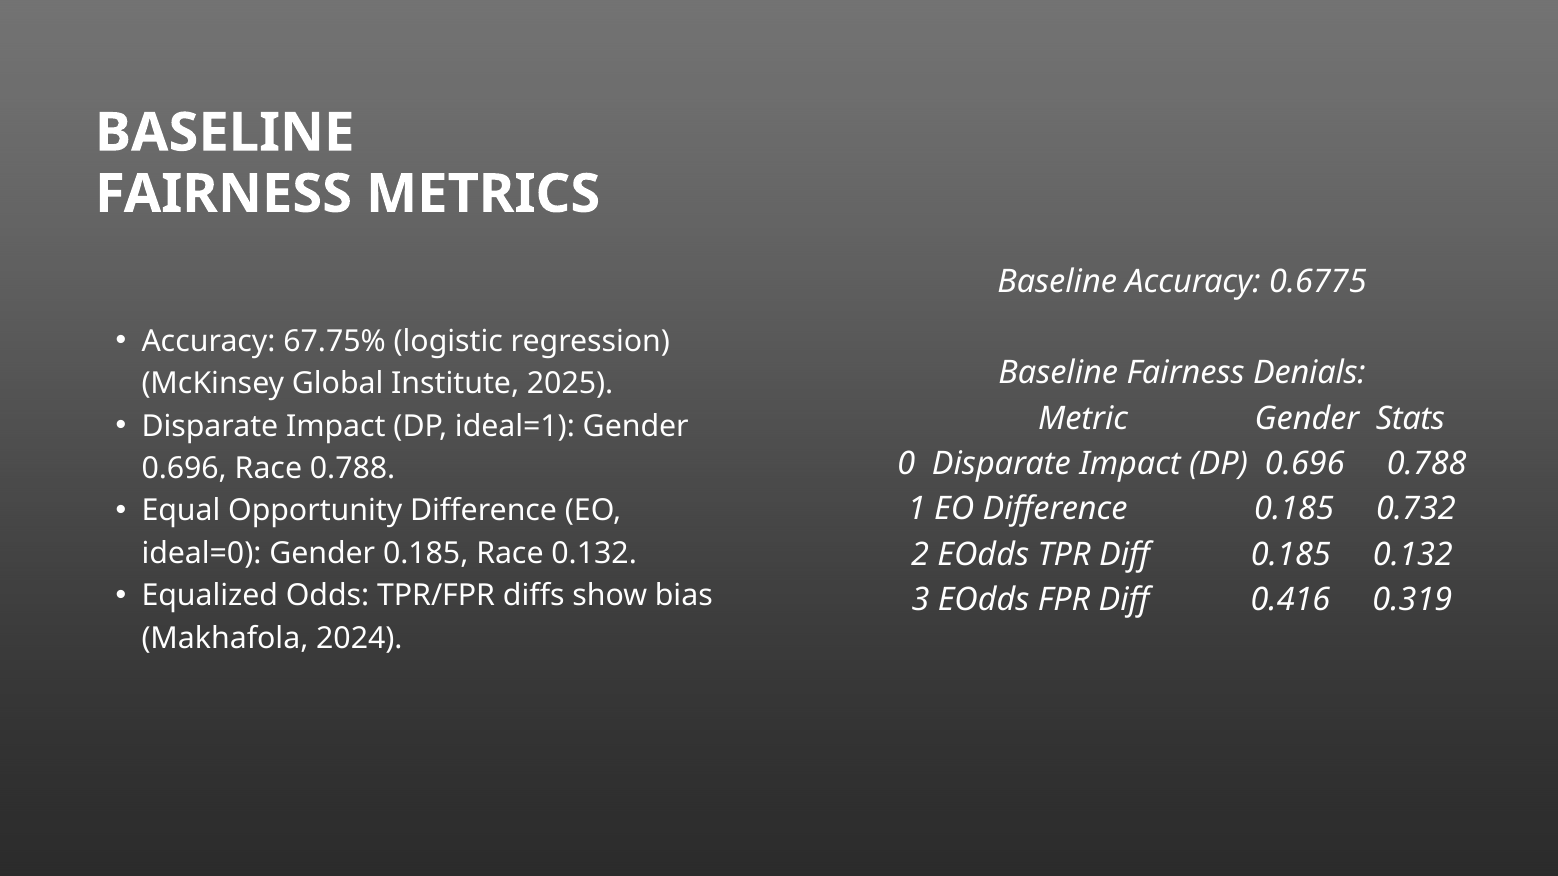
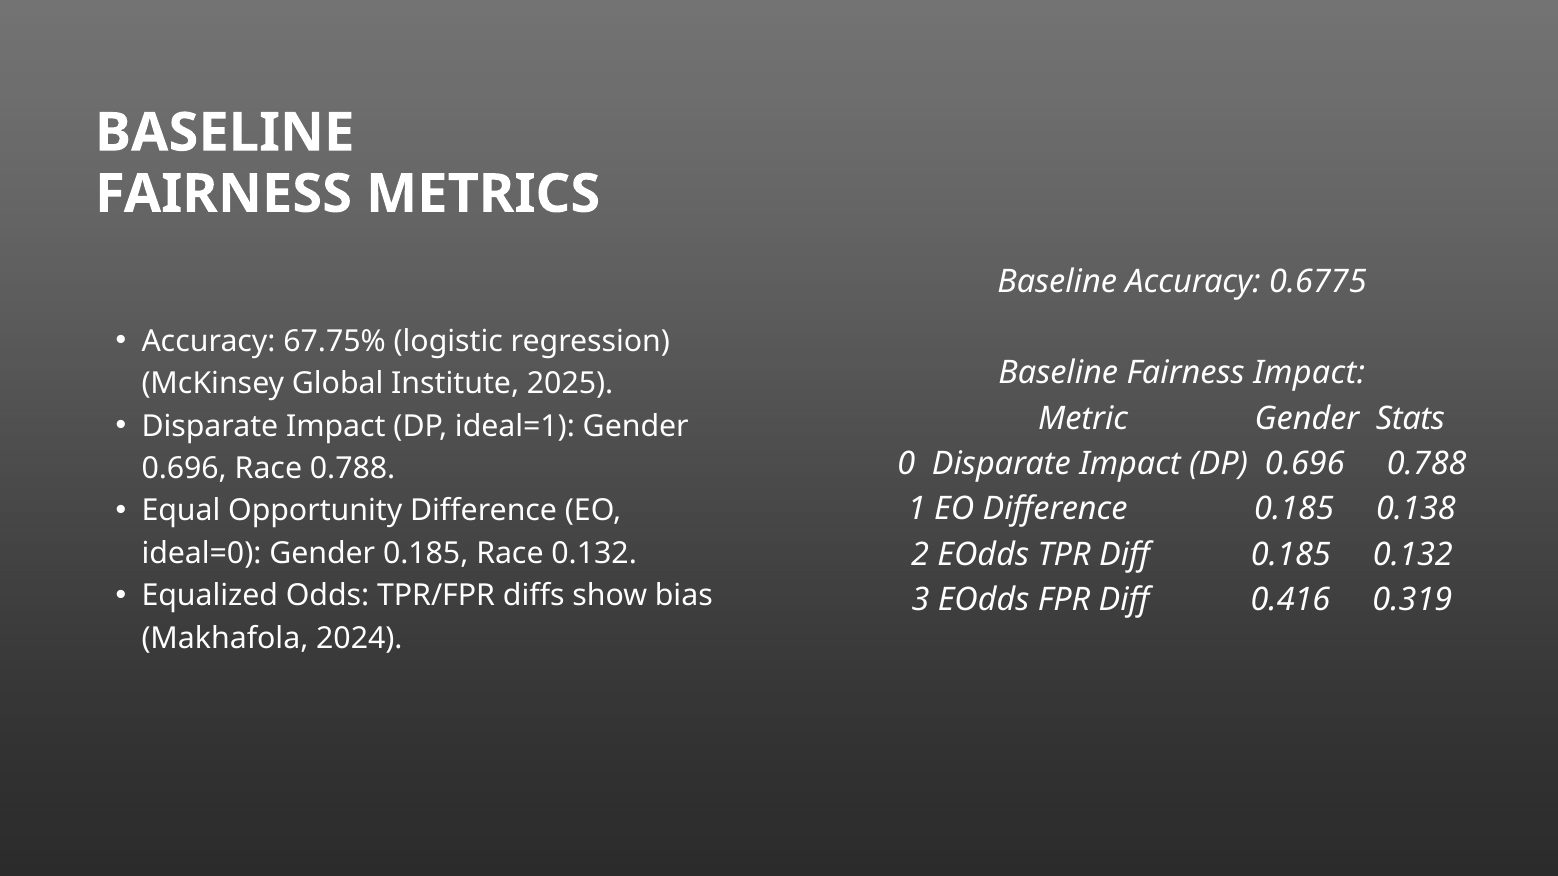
Fairness Denials: Denials -> Impact (1309, 373)
0.732: 0.732 -> 0.138 (1416, 509)
